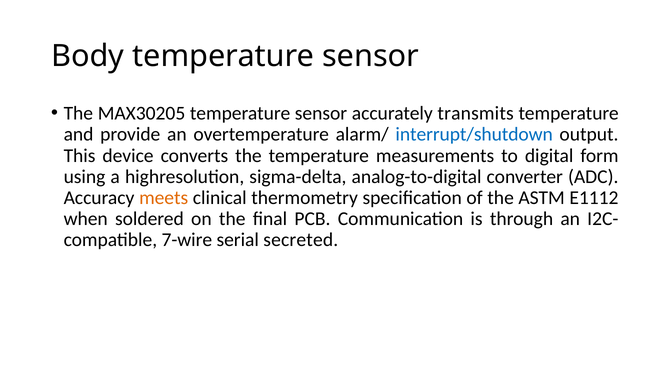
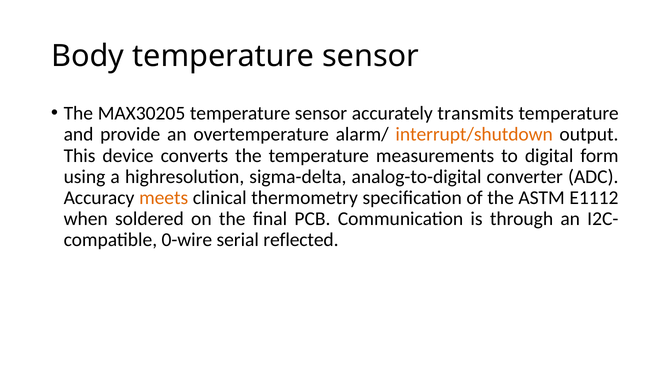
interrupt/shutdown colour: blue -> orange (474, 134)
7-wire: 7-wire -> 0-wire (187, 240)
secreted: secreted -> reflected (301, 240)
